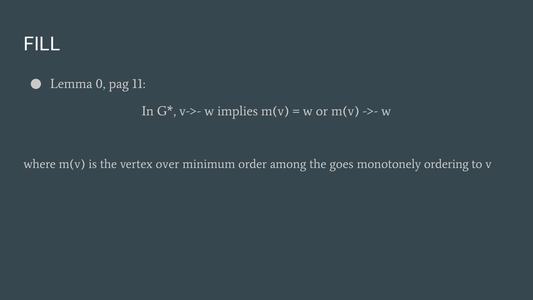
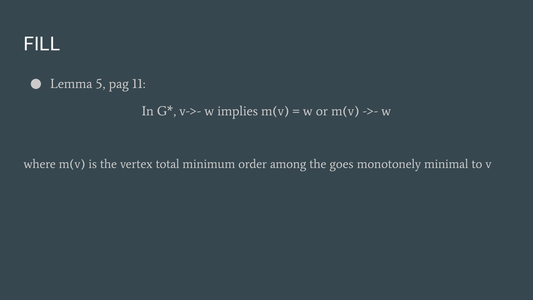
0: 0 -> 5 (101, 84)
over: over -> total (168, 164)
ordering: ordering -> minimal (446, 164)
